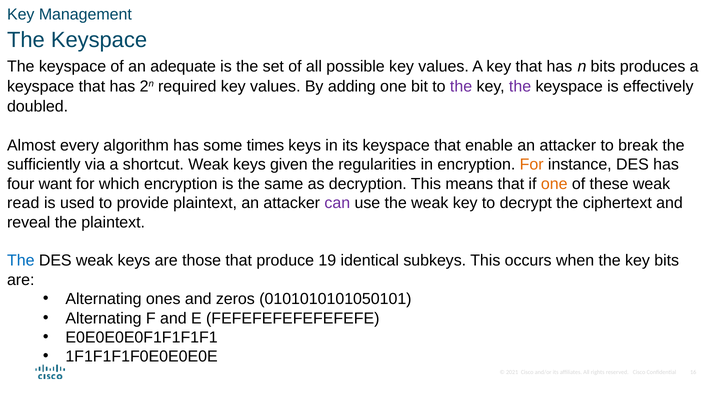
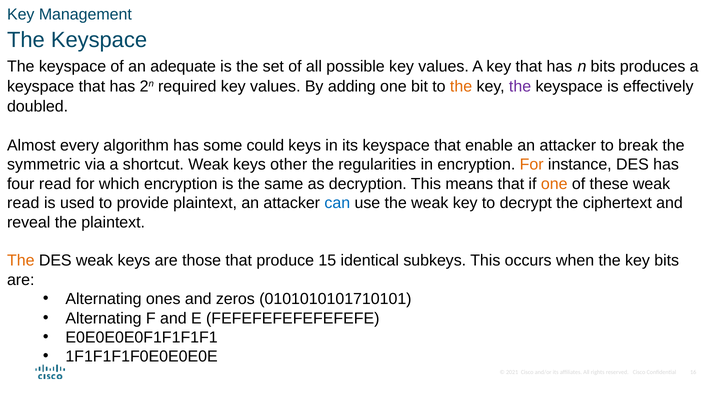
the colour: purple -> orange (461, 86)
times: times -> could (265, 145)
sufficiently: sufficiently -> symmetric (44, 164)
given: given -> other (289, 164)
four want: want -> read (55, 184)
can colour: purple -> blue (337, 203)
The colour: blue -> orange (21, 260)
19: 19 -> 15 (327, 260)
0101010101050101: 0101010101050101 -> 0101010101710101 (335, 299)
